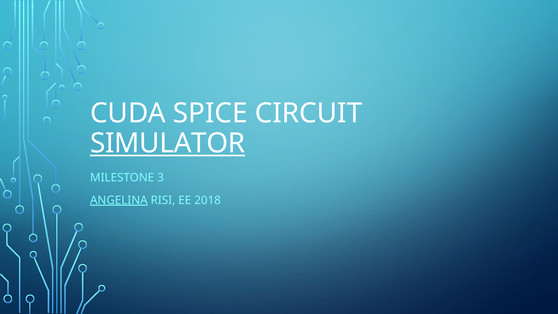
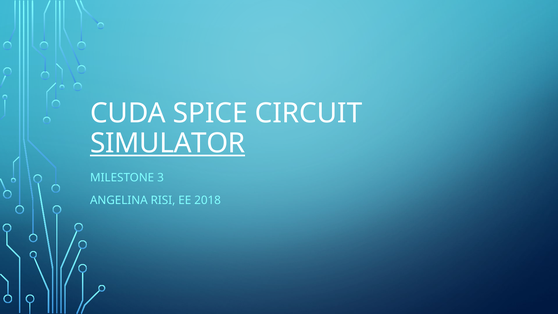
ANGELINA underline: present -> none (119, 200)
